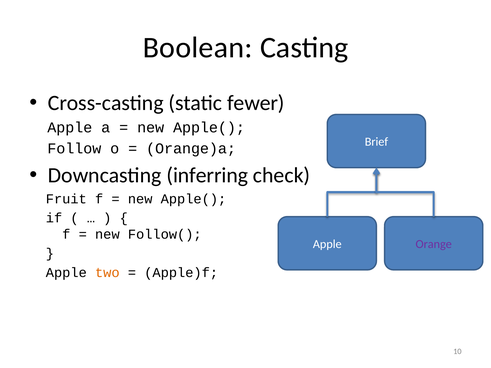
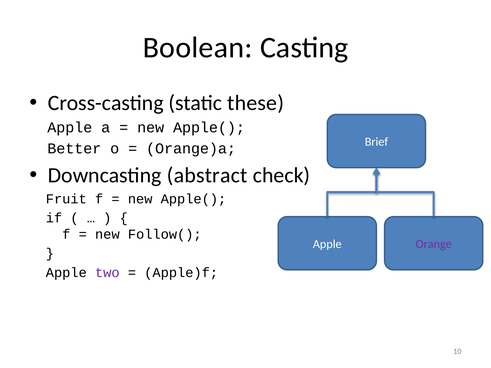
fewer: fewer -> these (256, 103)
Follow: Follow -> Better (74, 149)
inferring: inferring -> abstract (207, 176)
two colour: orange -> purple (107, 273)
